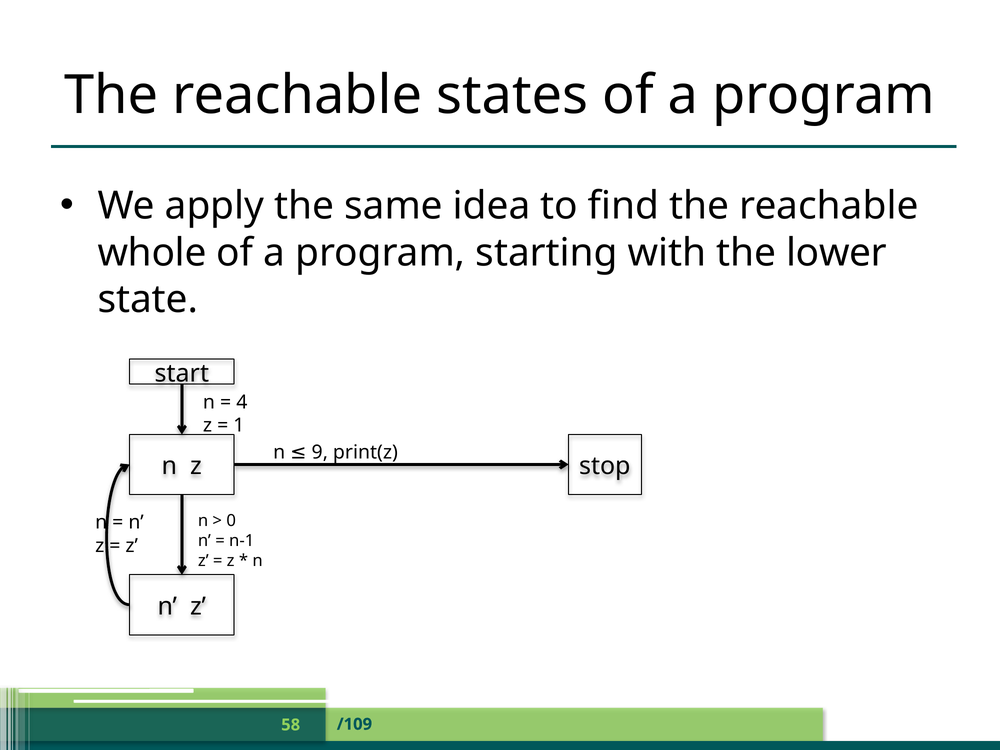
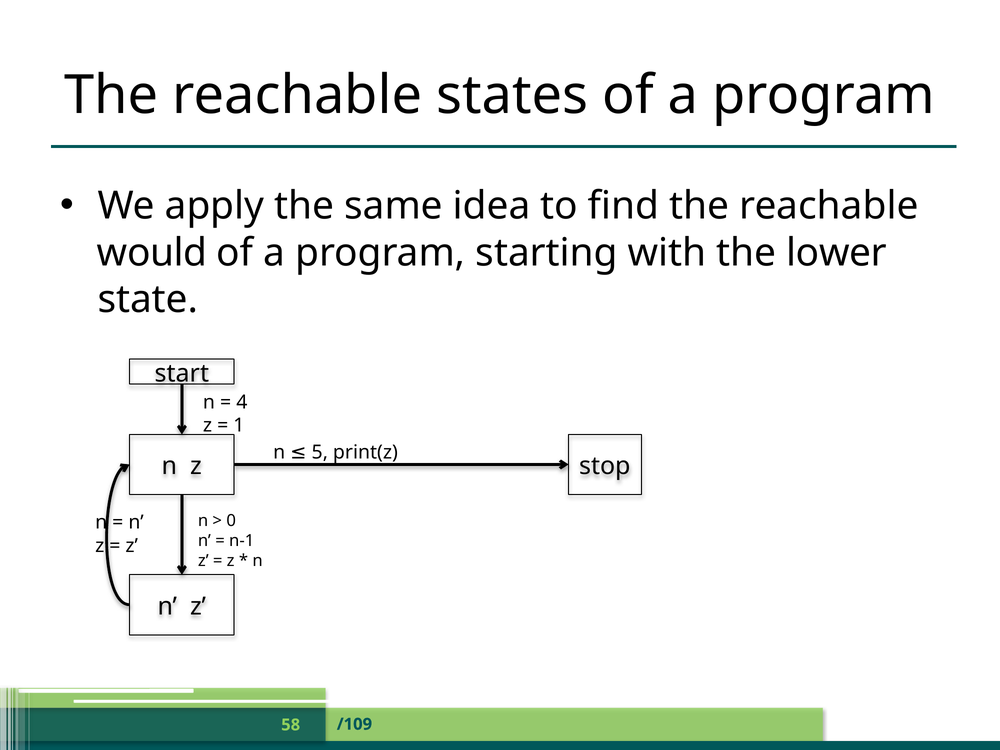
whole: whole -> would (152, 253)
9: 9 -> 5 (320, 452)
